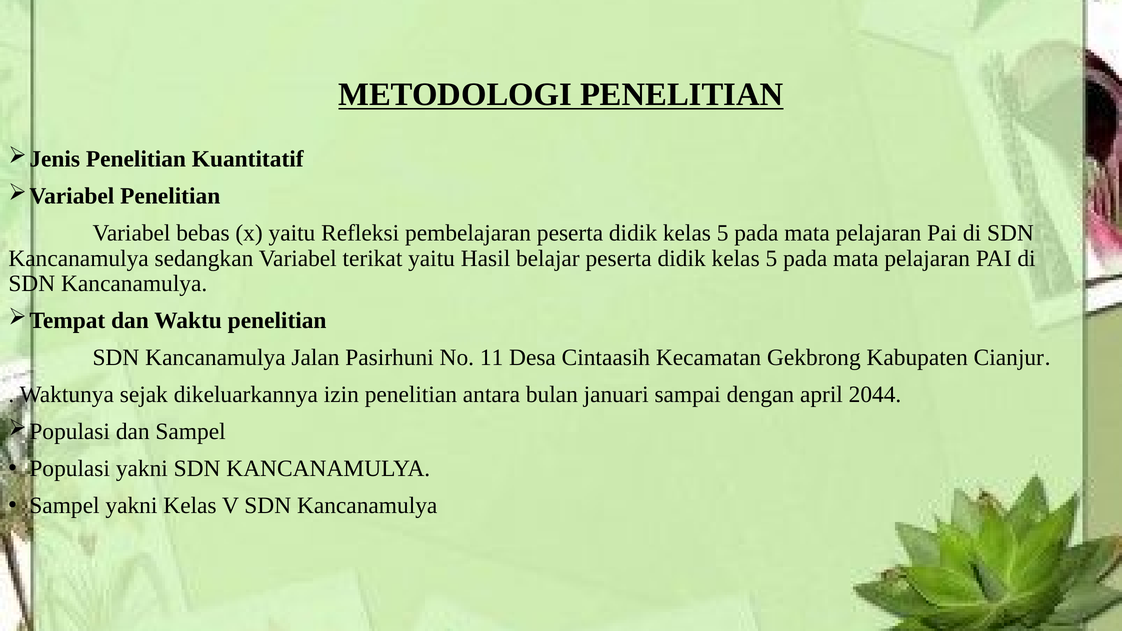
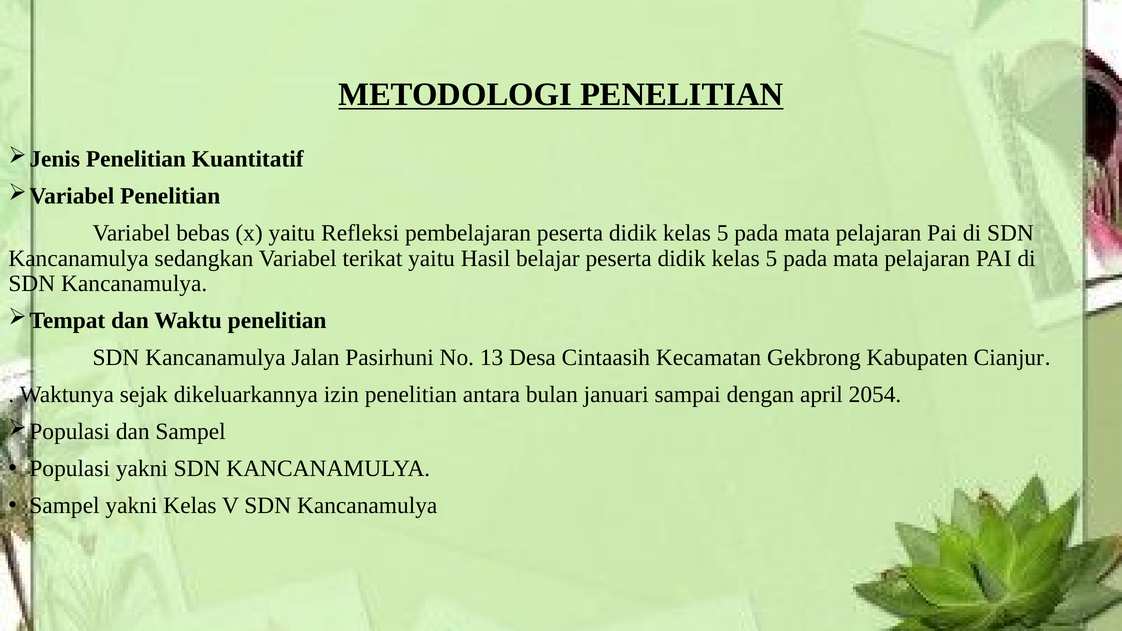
11: 11 -> 13 (492, 358)
2044: 2044 -> 2054 (875, 395)
